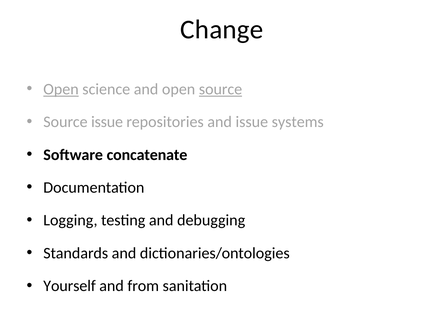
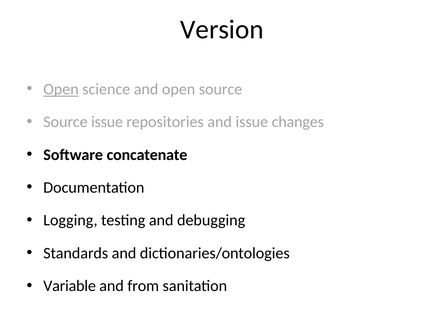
Change: Change -> Version (222, 30)
source underline: present -> none (221, 89)
systems: systems -> changes (298, 122)
Yourself: Yourself -> Variable (70, 286)
